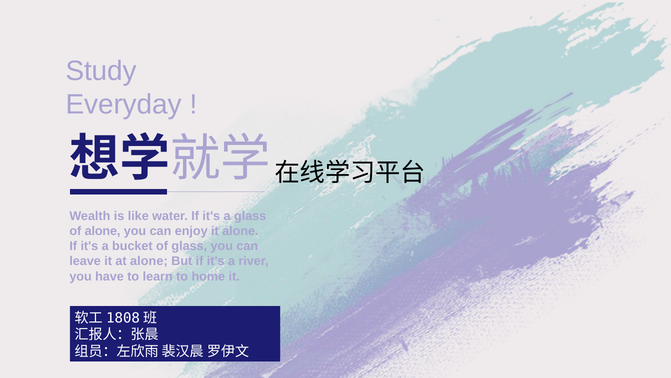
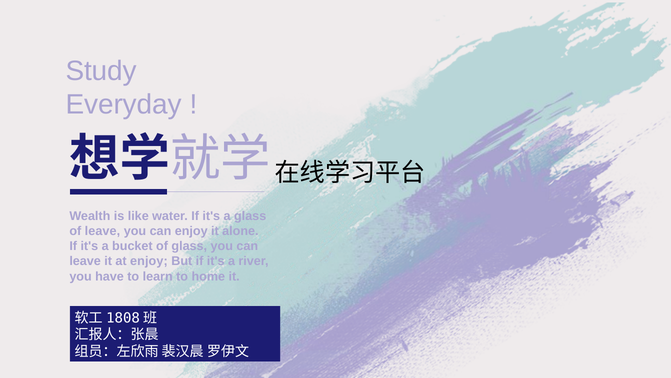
of alone: alone -> leave (102, 231)
at alone: alone -> enjoy (149, 261)
